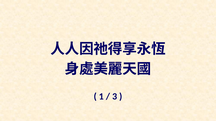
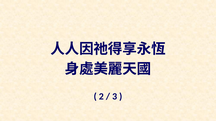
1: 1 -> 2 (101, 97)
